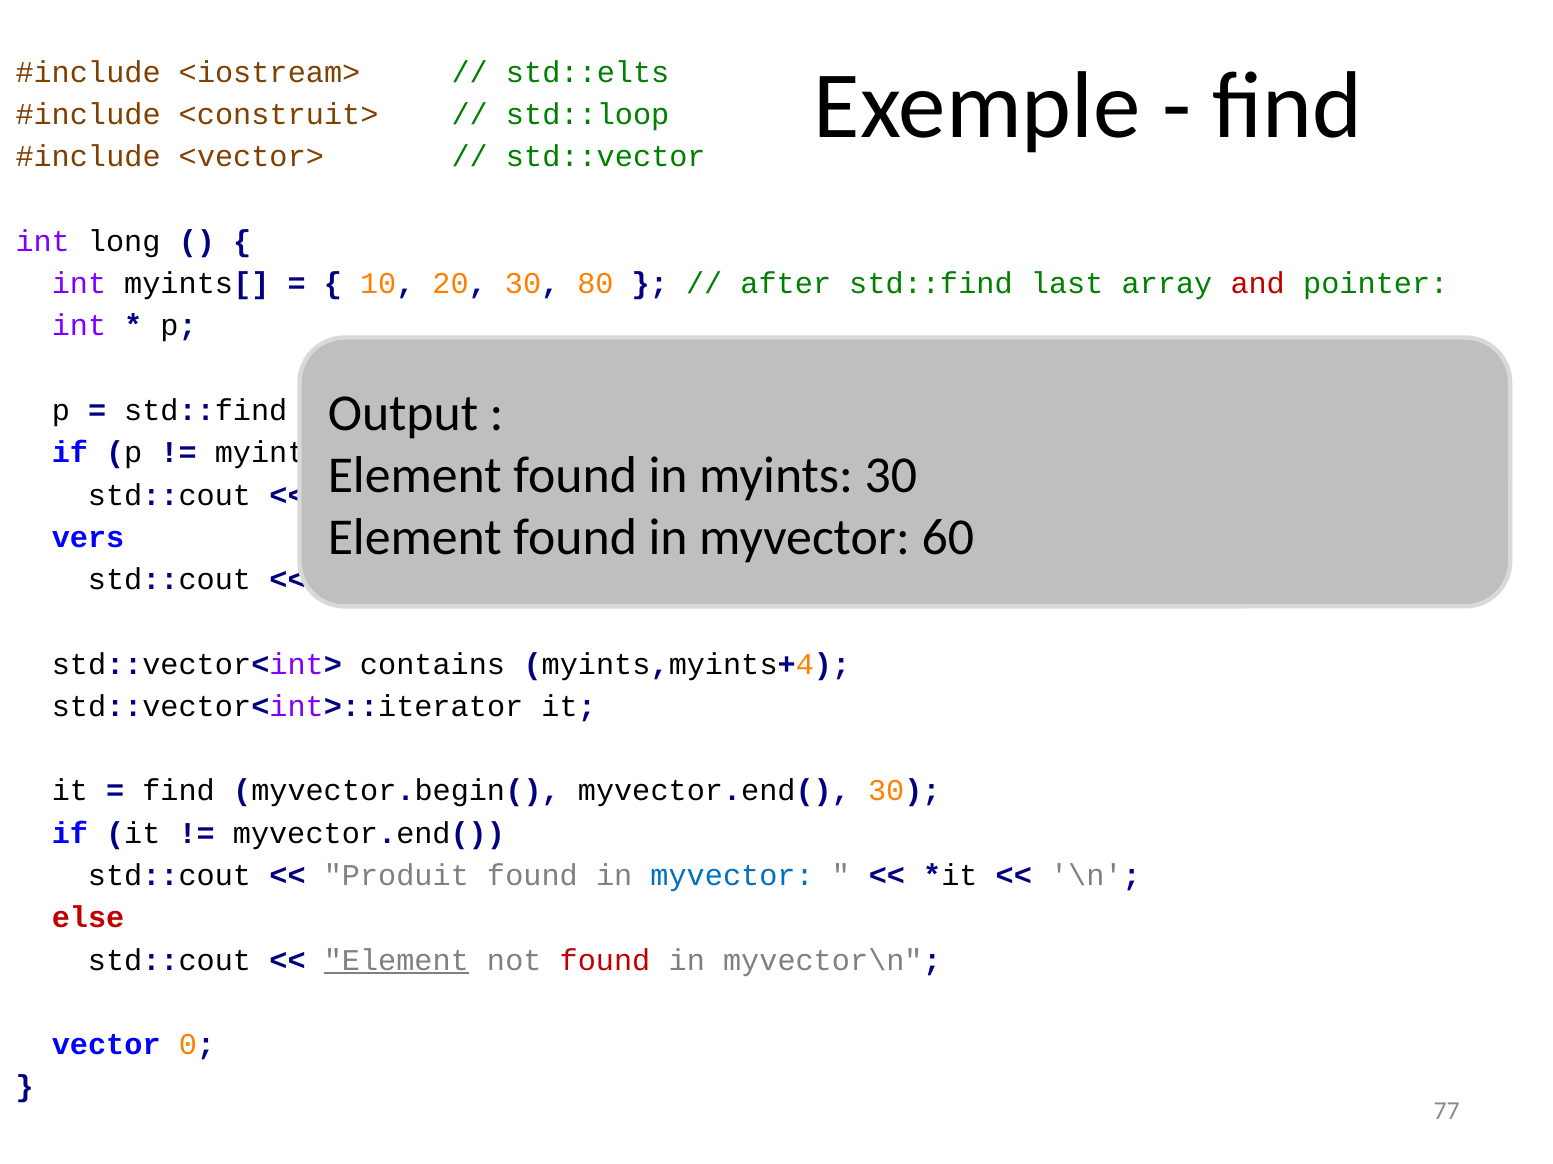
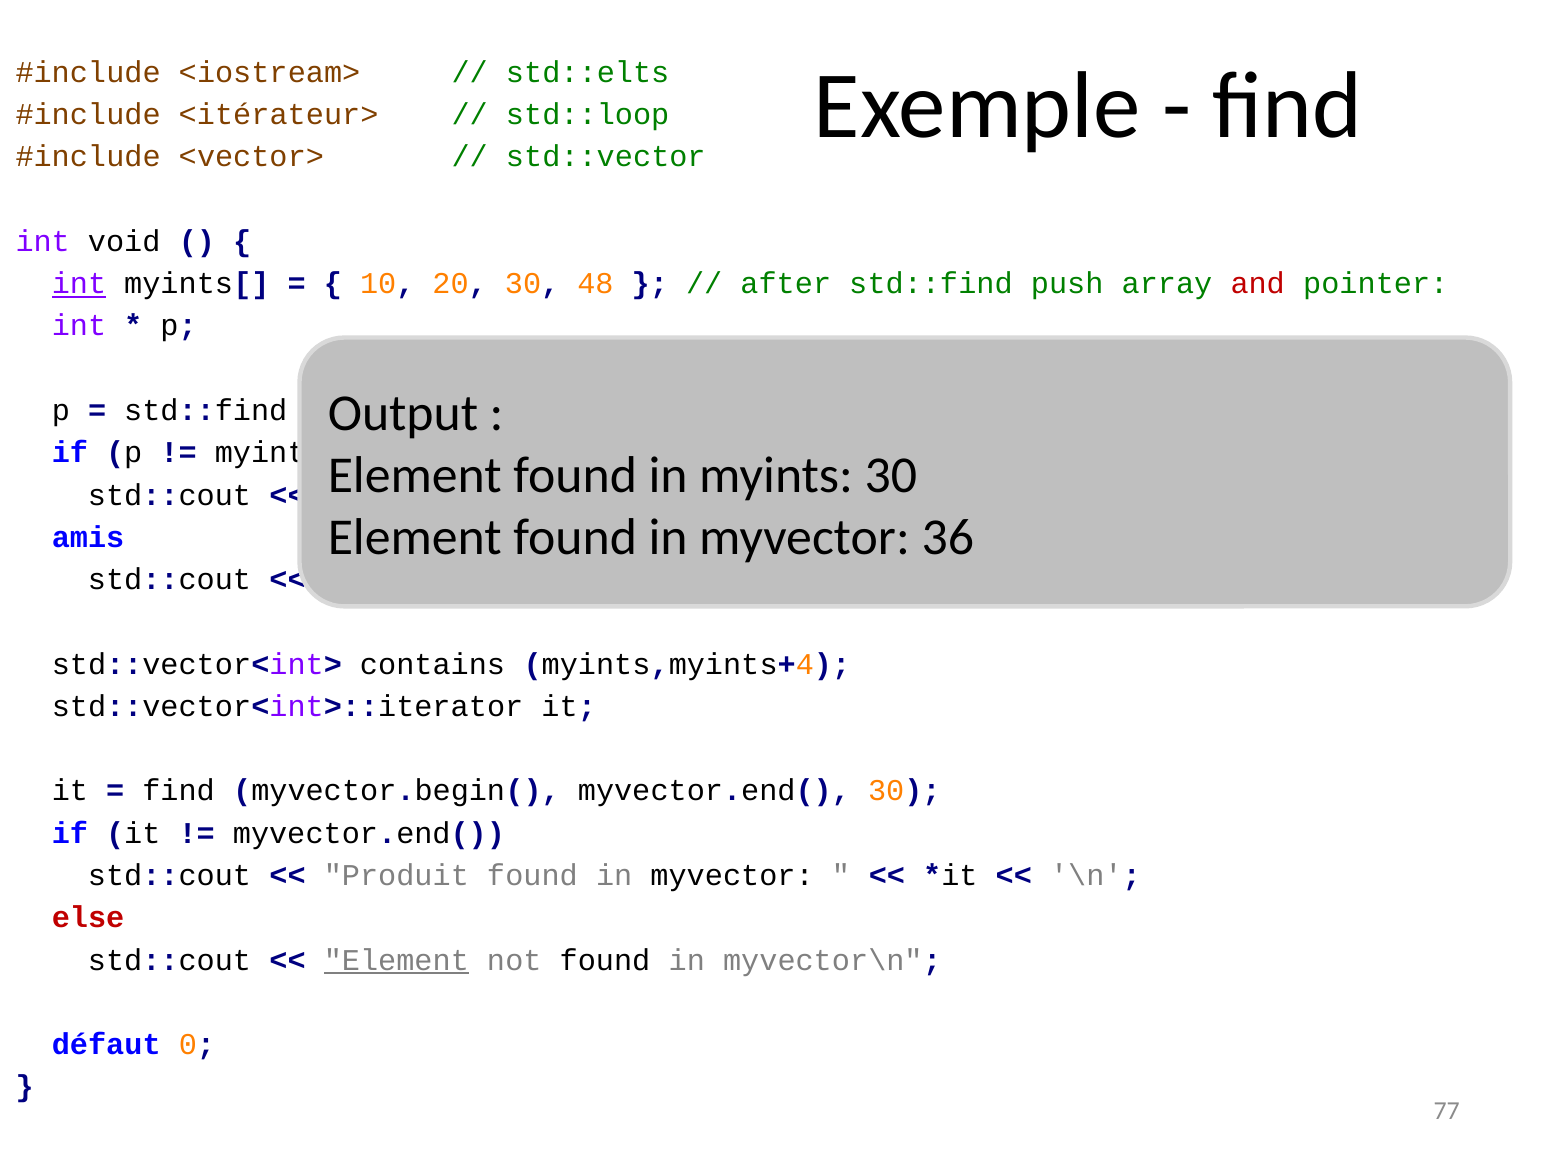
<construit>: <construit> -> <itérateur> (279, 115)
long: long -> void (124, 242)
int underline: none -> present (79, 284)
80: 80 -> 48 (595, 284)
last: last -> push (1067, 284)
60: 60 -> 36 (948, 538)
vers: vers -> amis (88, 538)
myvector colour: blue -> black (732, 876)
found colour: red -> black (605, 961)
vector: vector -> défaut (106, 1045)
